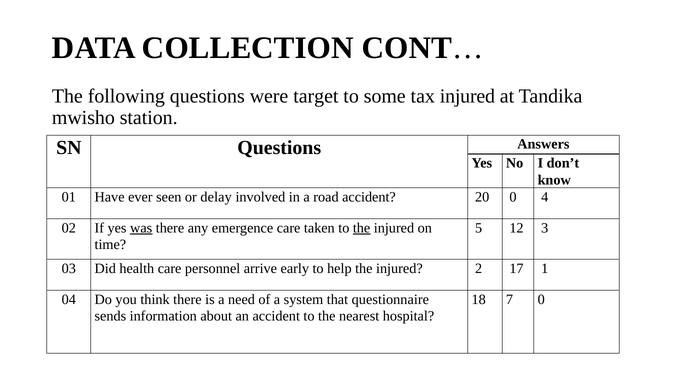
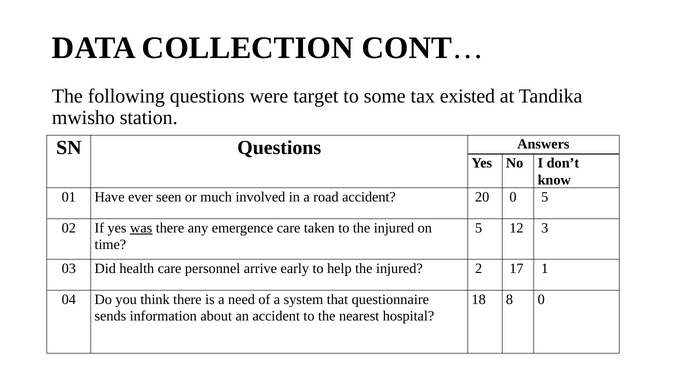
tax injured: injured -> existed (467, 96)
delay: delay -> much (216, 197)
0 4: 4 -> 5 (545, 197)
the underline: present -> none (362, 228)
7: 7 -> 8 (509, 299)
